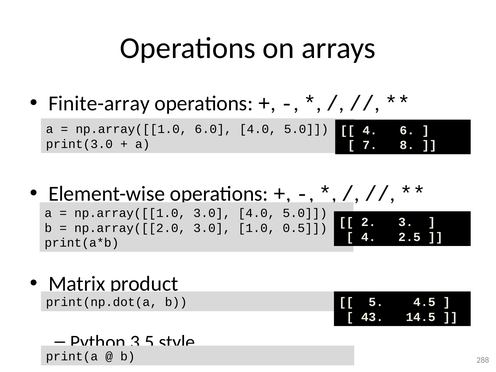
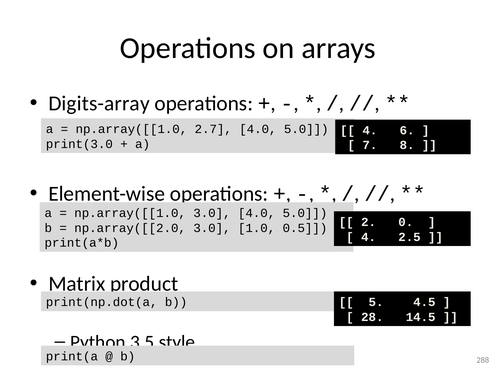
Finite-array: Finite-array -> Digits-array (99, 104)
6.0: 6.0 -> 2.7 (213, 129)
3: 3 -> 0 (406, 222)
43: 43 -> 28 (372, 317)
